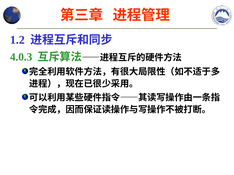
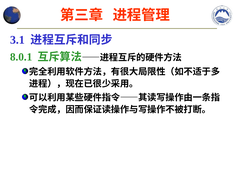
1.2: 1.2 -> 3.1 (17, 40)
4.0.3: 4.0.3 -> 8.0.1 (21, 57)
